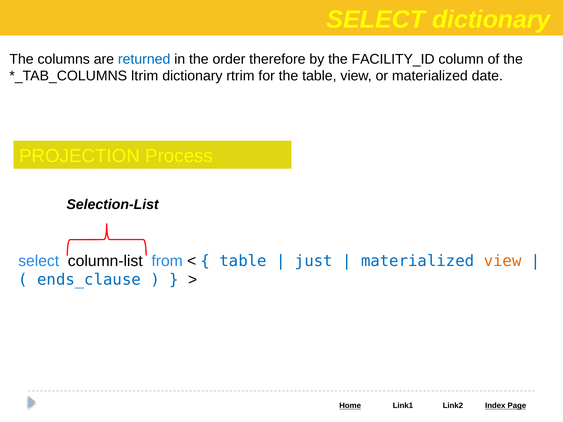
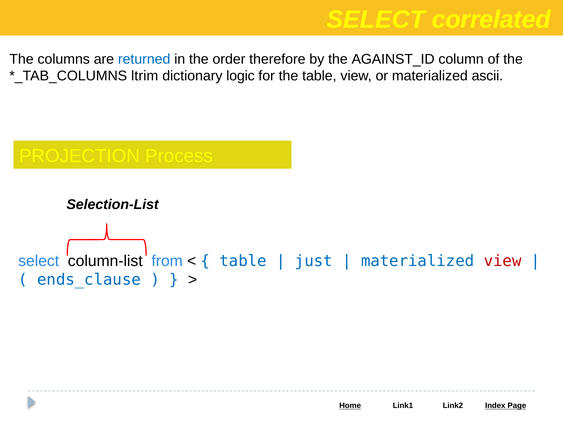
SELECT dictionary: dictionary -> correlated (491, 20)
FACILITY_ID: FACILITY_ID -> AGAINST_ID (393, 59)
rtrim: rtrim -> logic (241, 76)
date: date -> ascii (487, 76)
view colour: orange -> red (503, 261)
